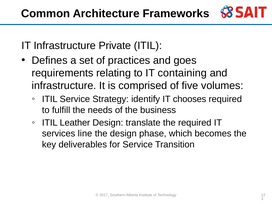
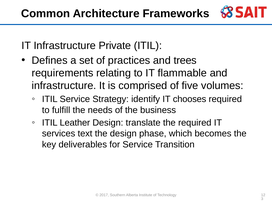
goes: goes -> trees (185, 60)
containing: containing -> flammable (182, 73)
line: line -> text (85, 134)
